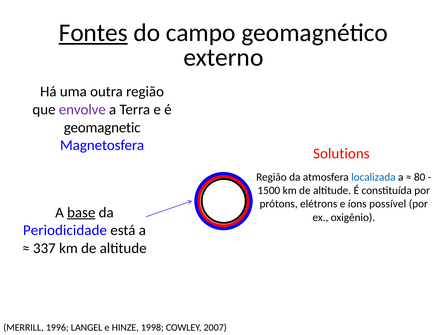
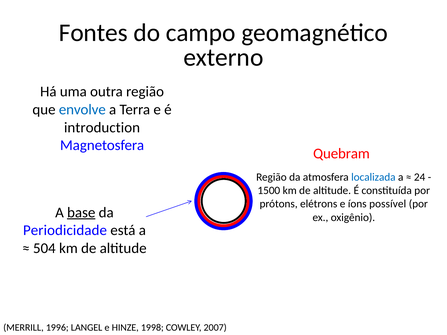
Fontes underline: present -> none (93, 33)
envolve colour: purple -> blue (82, 110)
geomagnetic: geomagnetic -> introduction (102, 128)
Solutions: Solutions -> Quebram (341, 154)
80: 80 -> 24 (420, 177)
337: 337 -> 504 (44, 248)
